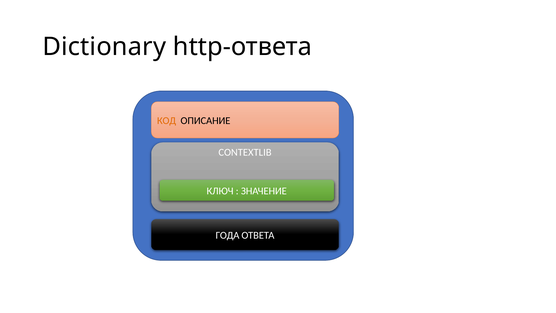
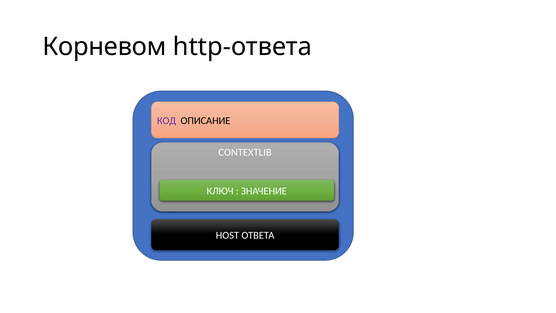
Dictionary: Dictionary -> Корневом (104, 47)
КОД colour: orange -> purple (167, 120)
ГОДА: ГОДА -> HOST (227, 235)
